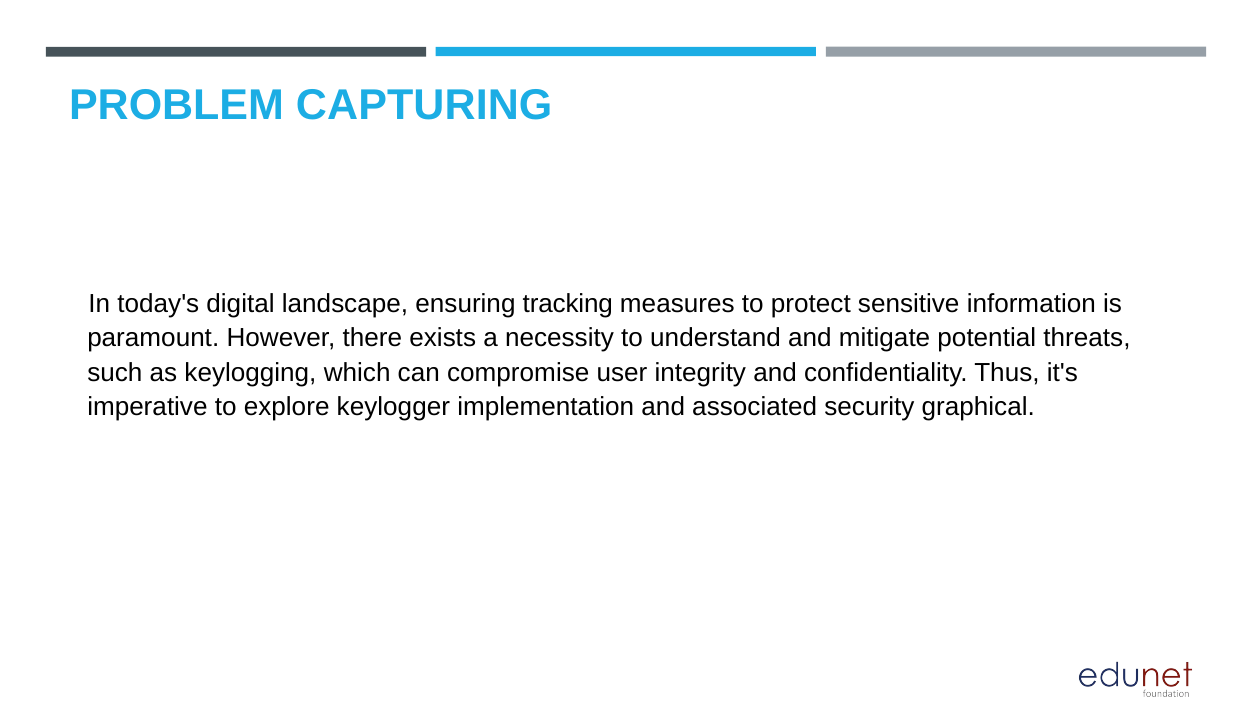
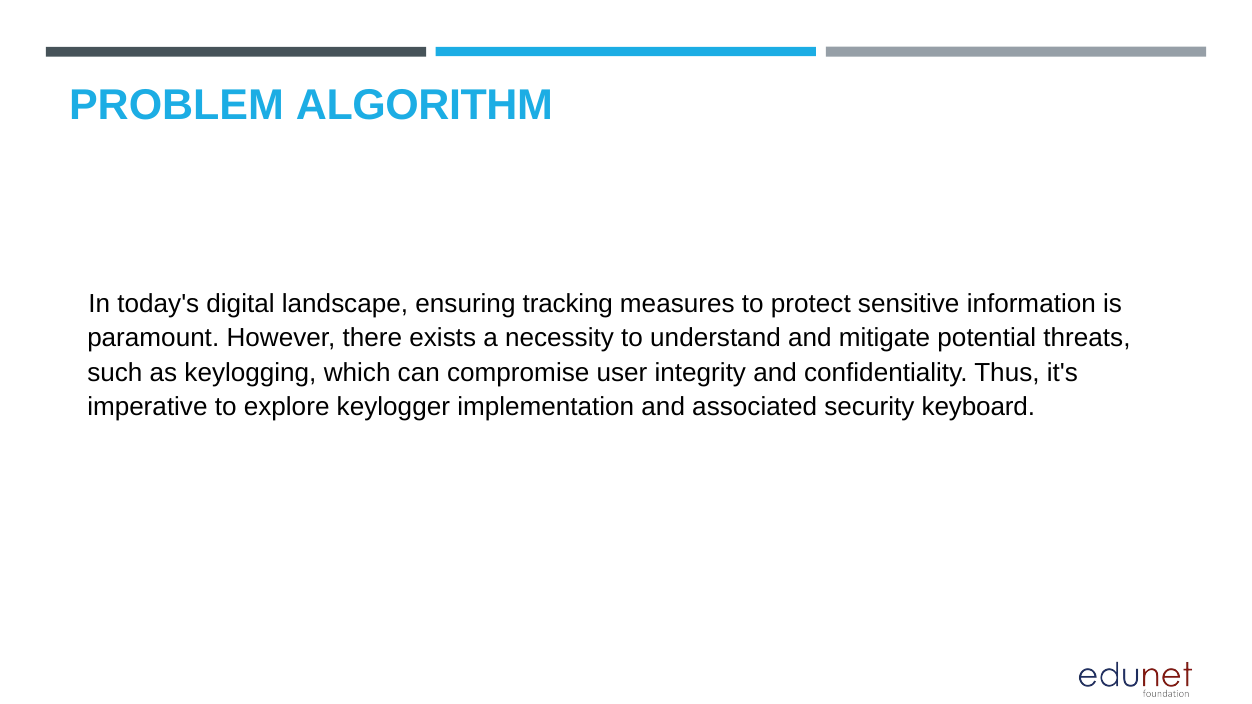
CAPTURING: CAPTURING -> ALGORITHM (424, 106)
graphical: graphical -> keyboard (978, 407)
